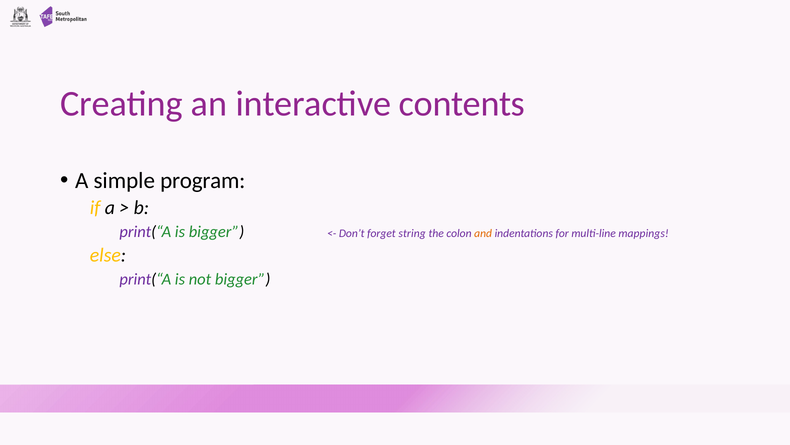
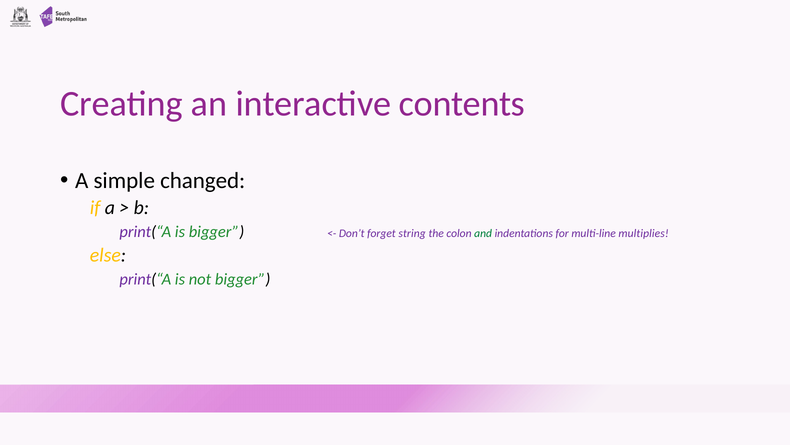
program: program -> changed (203, 180)
and colour: orange -> green (483, 233)
mappings: mappings -> multiplies (644, 233)
